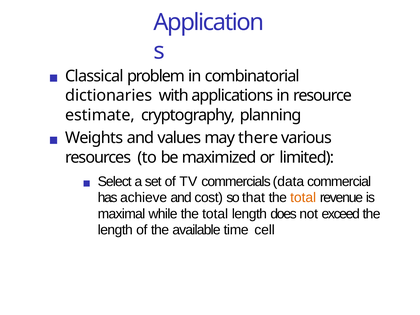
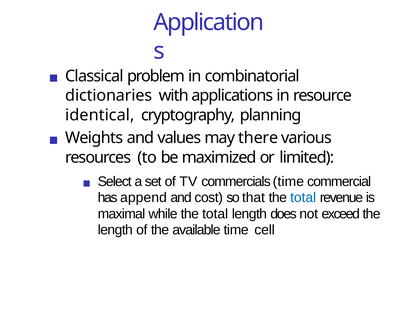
estimate: estimate -> identical (100, 115)
commercials data: data -> time (288, 182)
achieve: achieve -> append (143, 198)
total colour: orange -> blue (303, 198)
